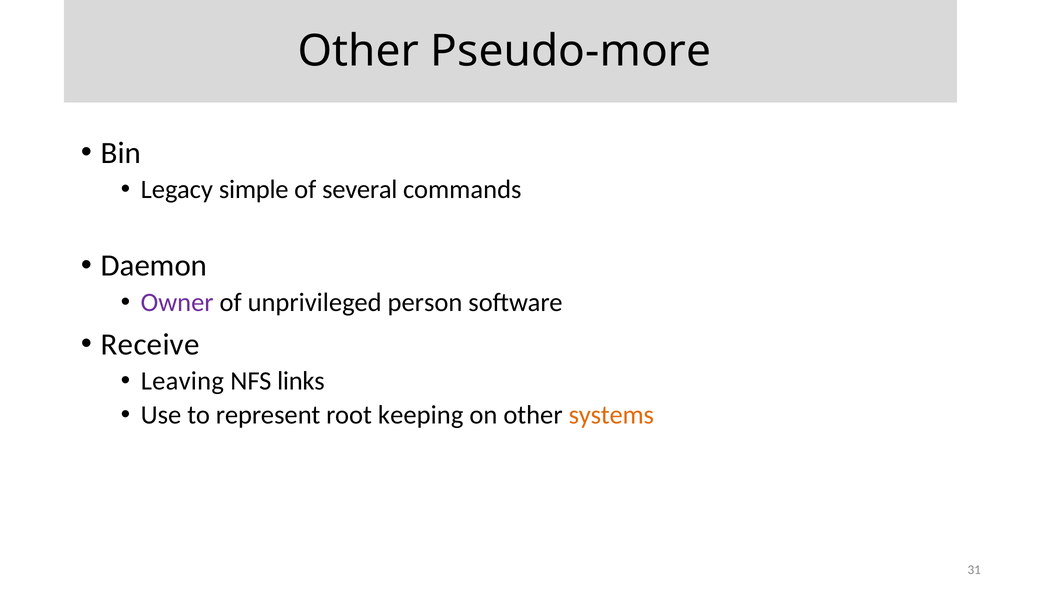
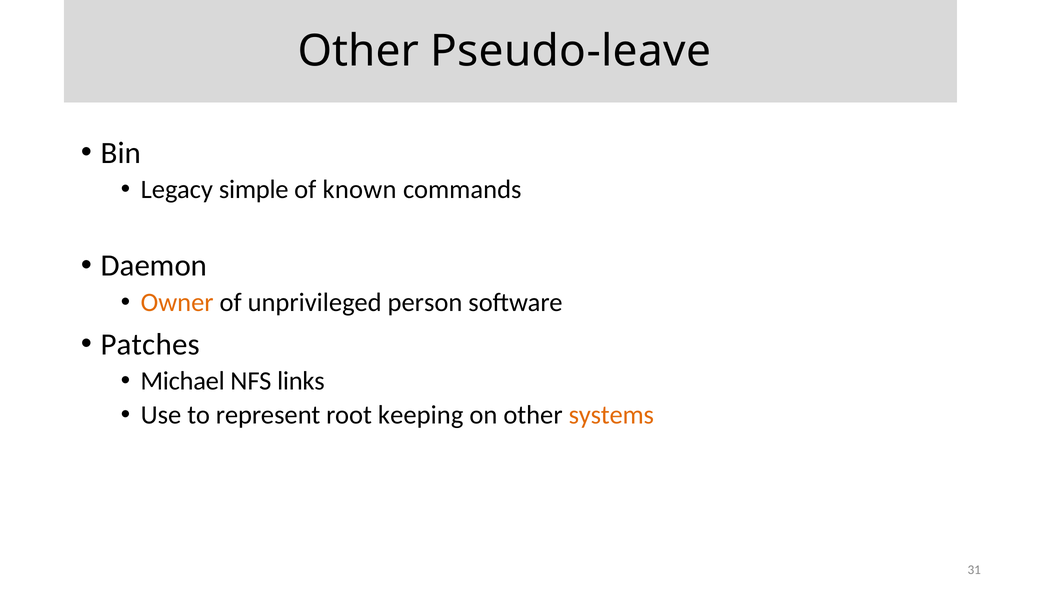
Pseudo-more: Pseudo-more -> Pseudo-leave (571, 51)
several: several -> known (360, 190)
Owner colour: purple -> orange (177, 302)
Receive: Receive -> Patches (150, 345)
Leaving: Leaving -> Michael (183, 381)
